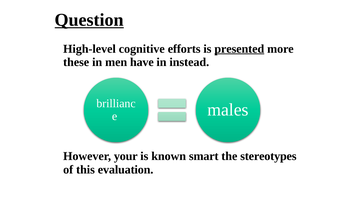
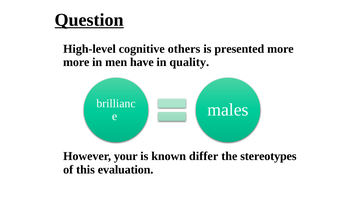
efforts: efforts -> others (184, 49)
presented underline: present -> none (239, 49)
these: these -> more (76, 62)
instead: instead -> quality (189, 62)
smart: smart -> differ (204, 156)
